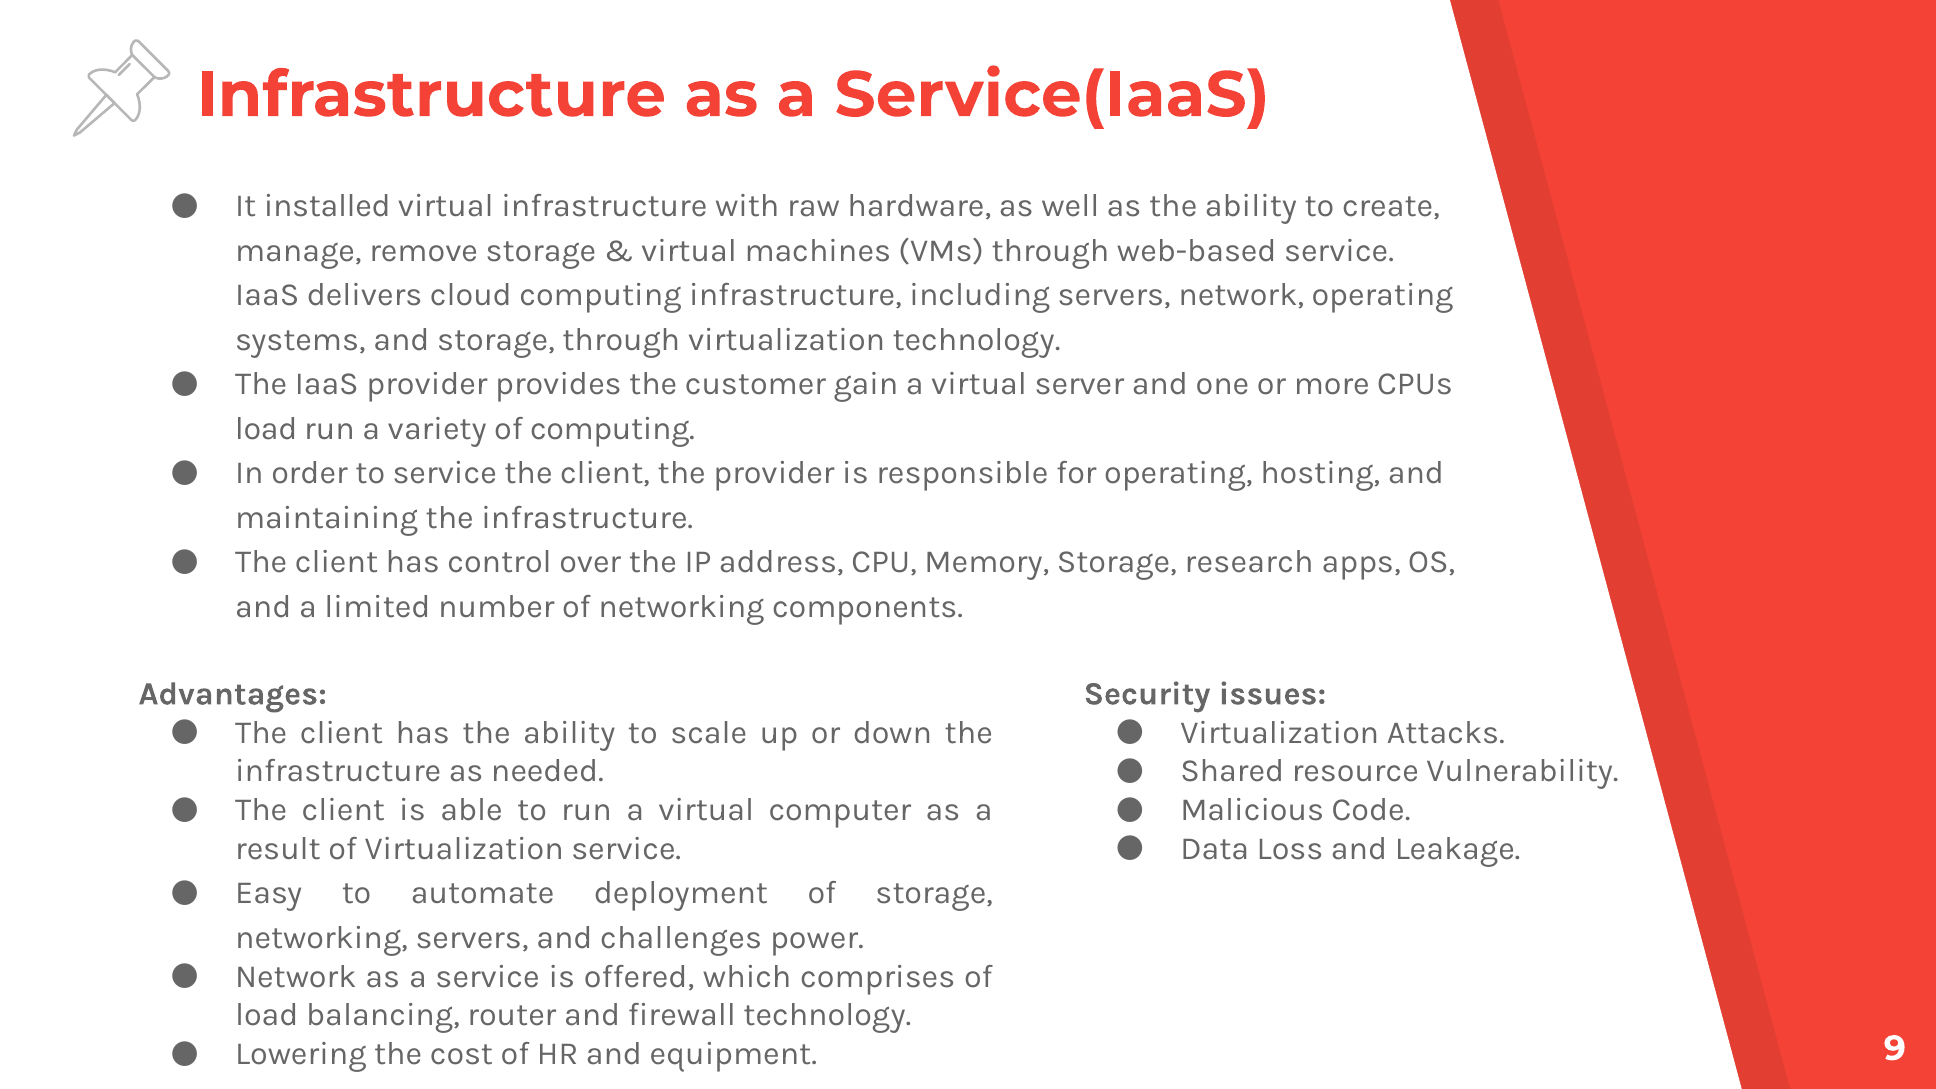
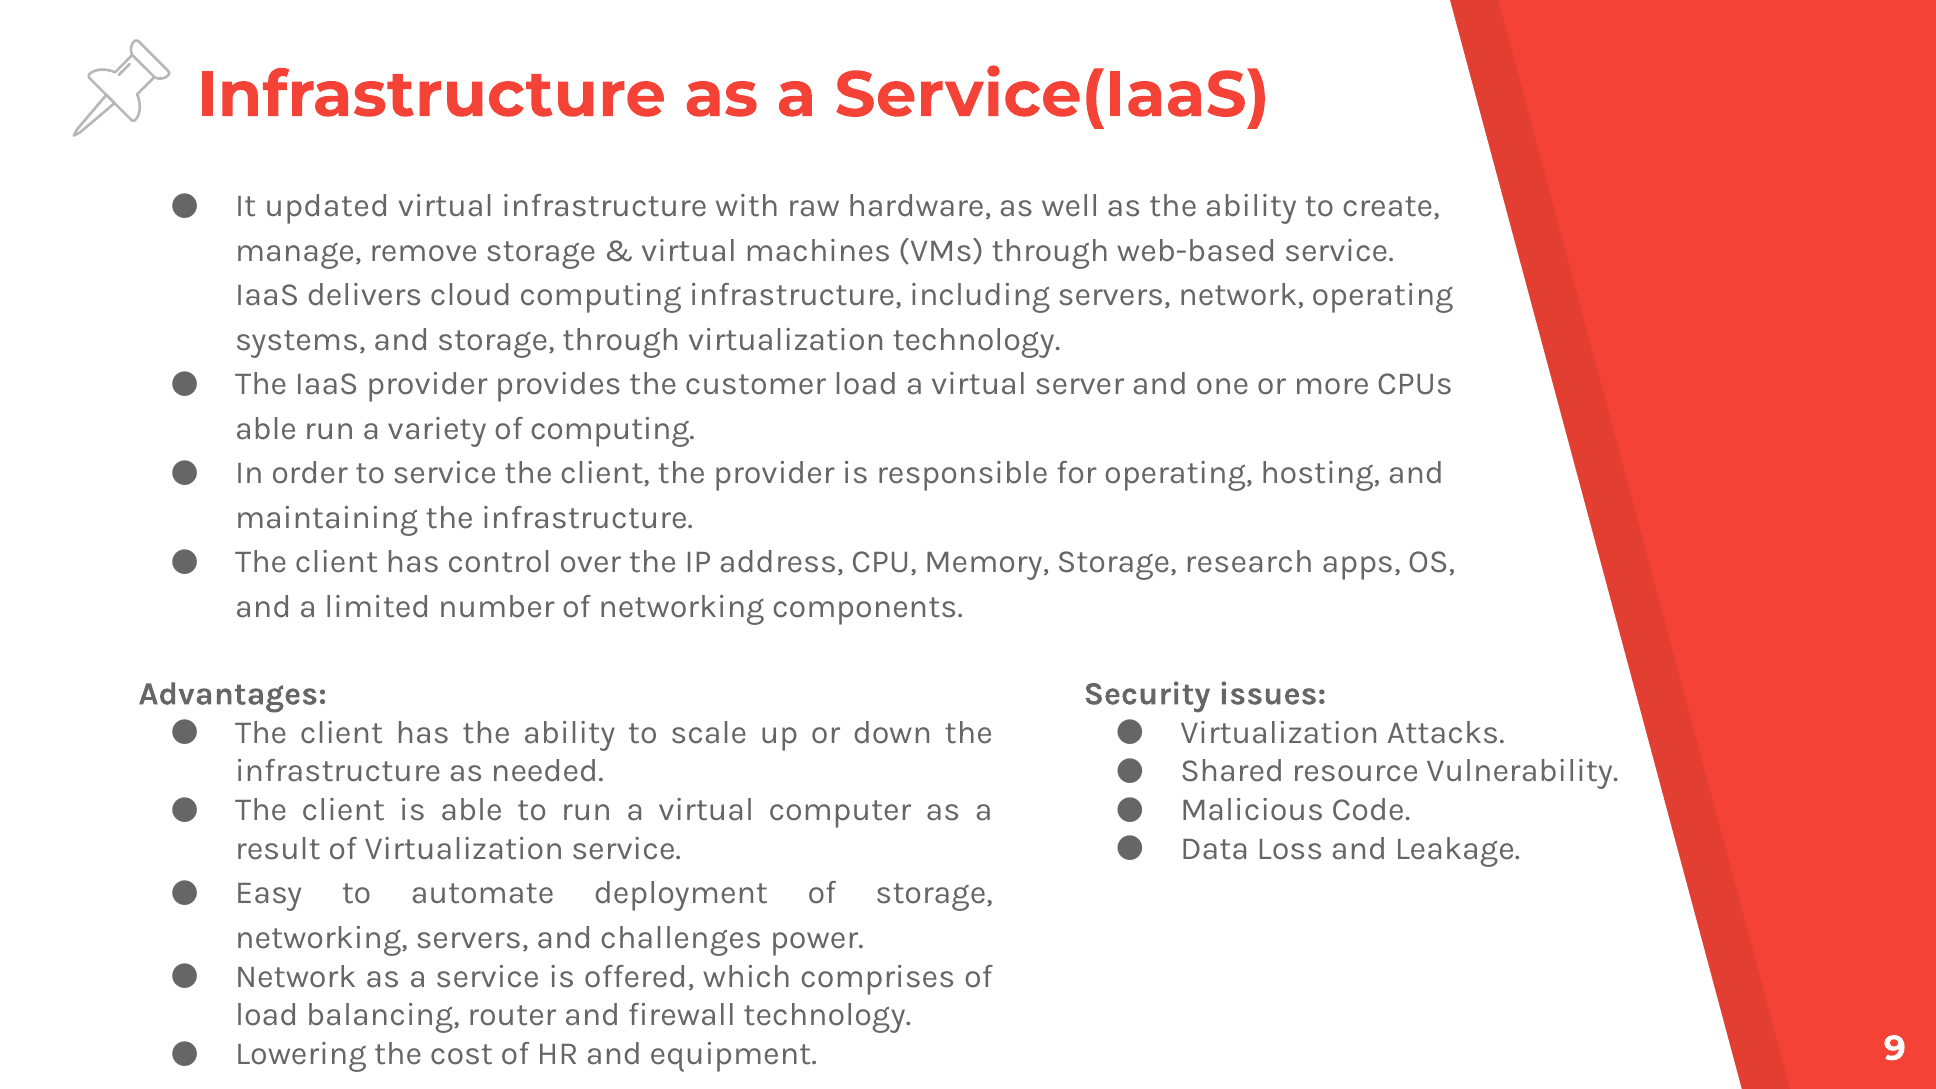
installed: installed -> updated (327, 206)
customer gain: gain -> load (866, 384)
load: load -> able (266, 429)
